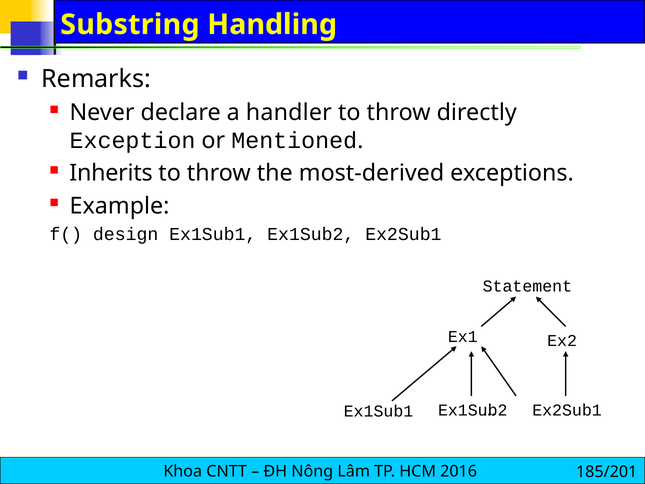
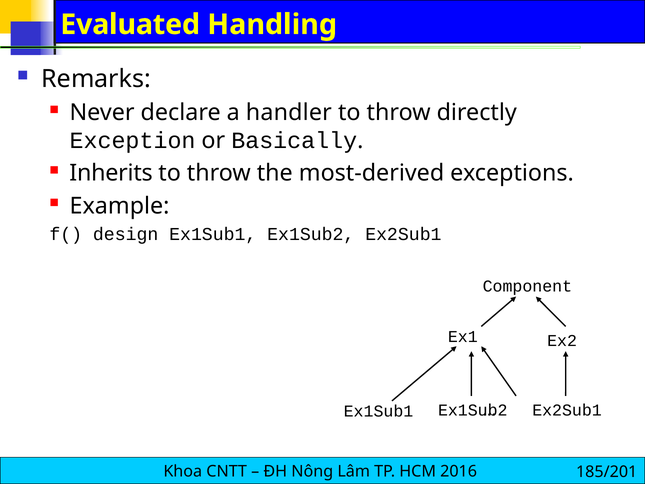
Substring: Substring -> Evaluated (130, 25)
Mentioned: Mentioned -> Basically (294, 141)
Statement: Statement -> Component (527, 286)
